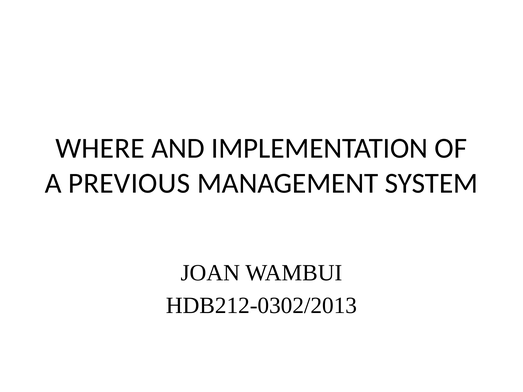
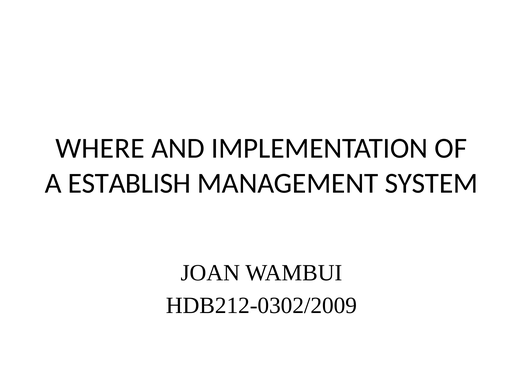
PREVIOUS: PREVIOUS -> ESTABLISH (129, 183)
HDB212-0302/2013: HDB212-0302/2013 -> HDB212-0302/2009 (261, 306)
